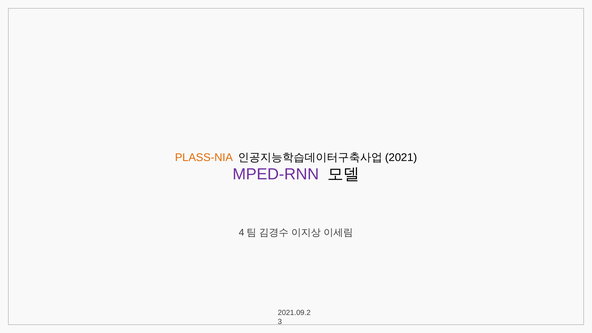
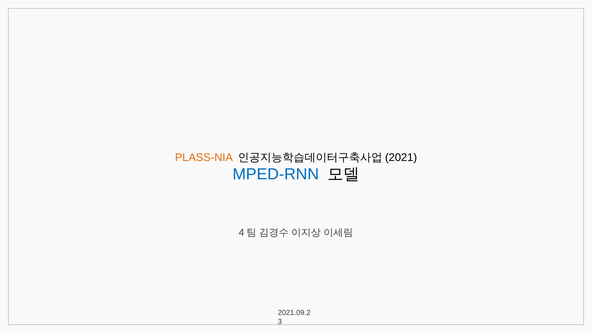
MPED-RNN colour: purple -> blue (276, 174)
